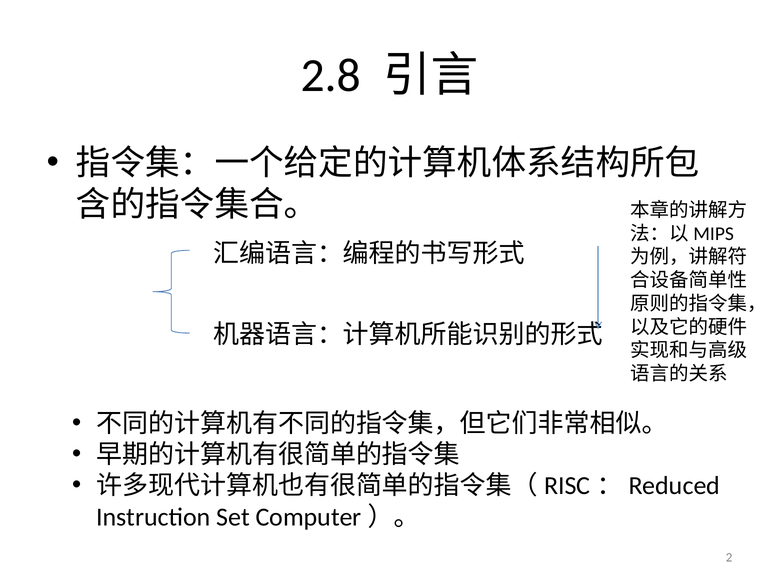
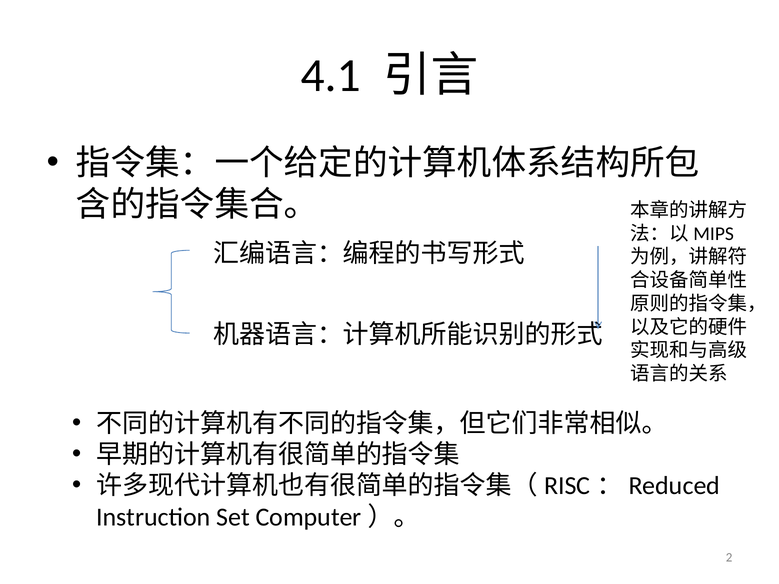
2.8: 2.8 -> 4.1 (331, 75)
